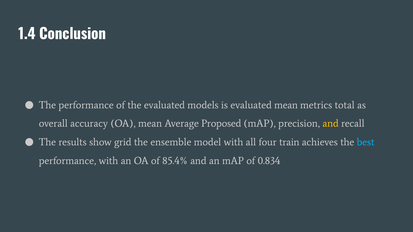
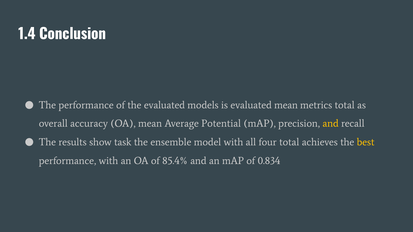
Proposed: Proposed -> Potential (221, 124)
grid: grid -> task (123, 142)
four train: train -> total (289, 142)
best colour: light blue -> yellow (366, 142)
